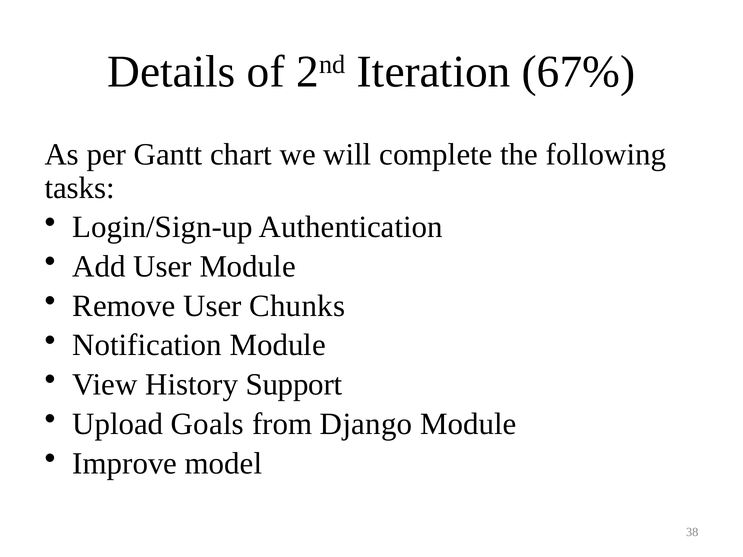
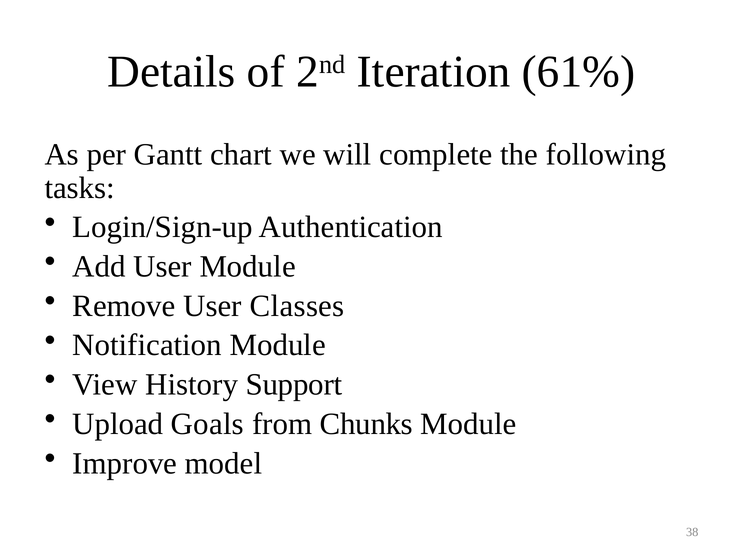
67%: 67% -> 61% (579, 72)
Chunks: Chunks -> Classes (297, 306)
Django: Django -> Chunks (366, 424)
